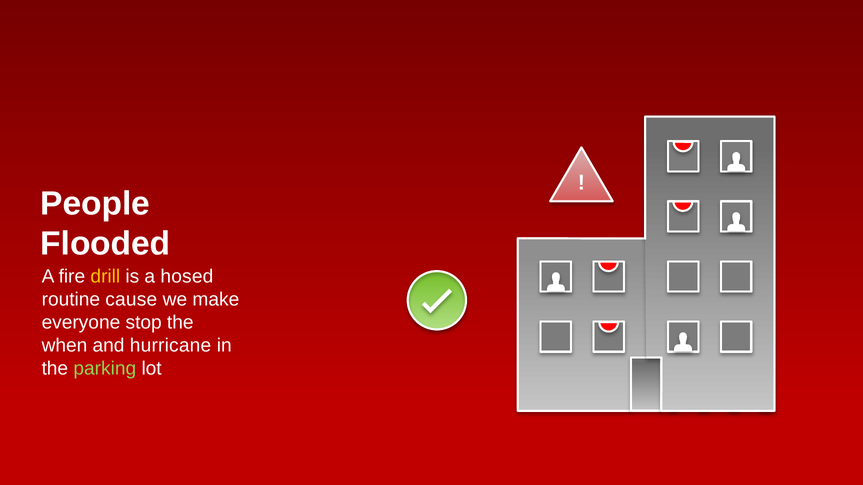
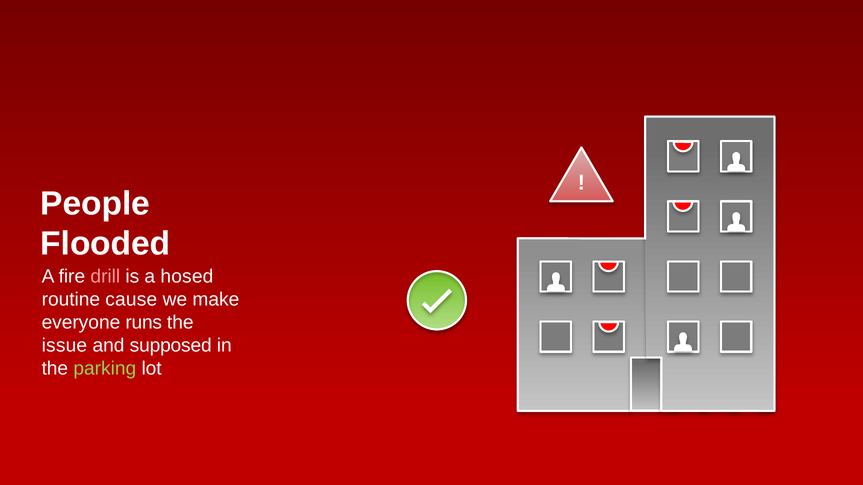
drill colour: yellow -> pink (105, 277)
stop: stop -> runs (144, 323)
when: when -> issue (64, 346)
hurricane: hurricane -> supposed (171, 346)
